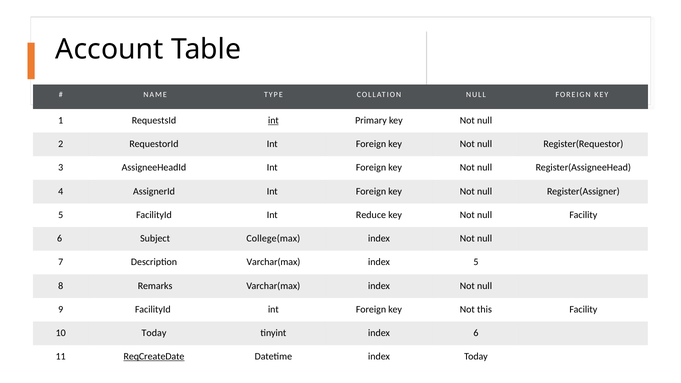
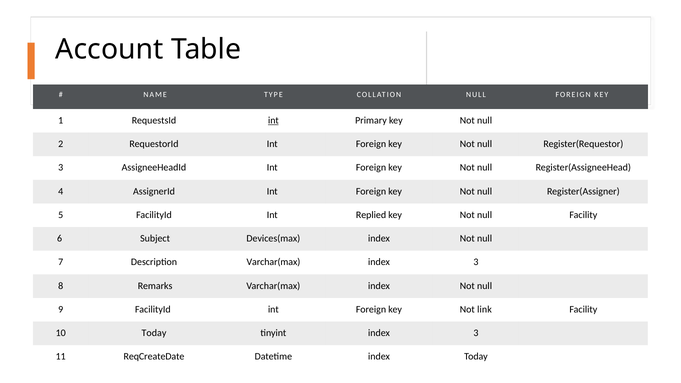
Reduce: Reduce -> Replied (371, 215)
College(max: College(max -> Devices(max (273, 239)
5: 5 -> 3 (476, 262)
this: this -> link (484, 309)
tinyint index 6: 6 -> 3 (476, 333)
ReqCreateDate underline: present -> none (154, 357)
